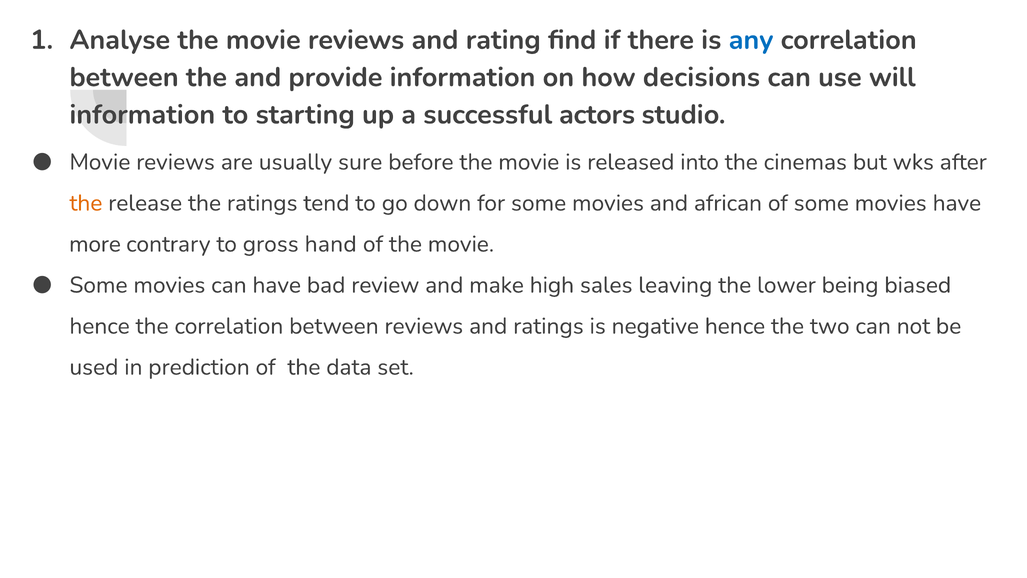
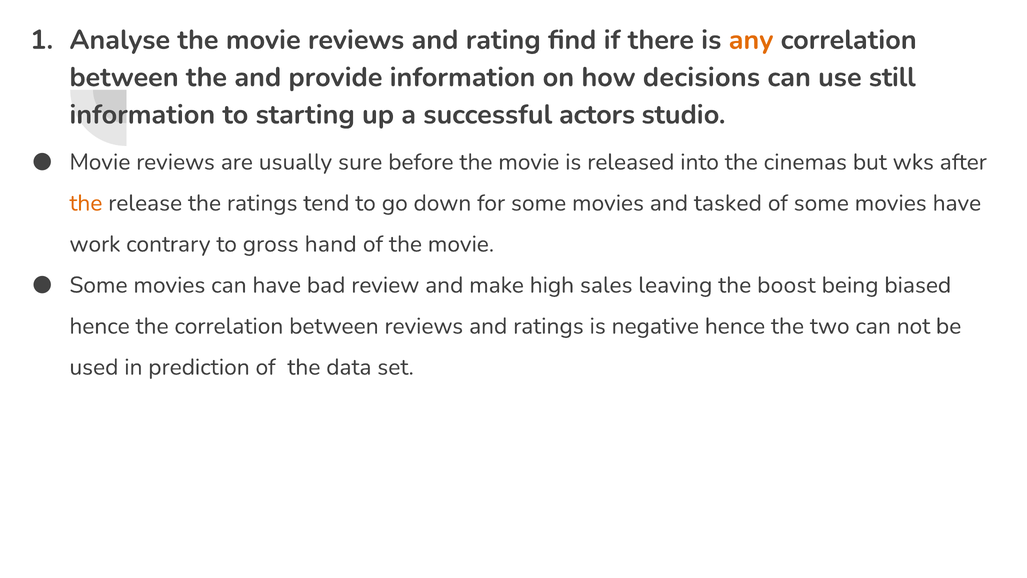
any colour: blue -> orange (751, 40)
will: will -> still (892, 77)
african: african -> tasked (728, 203)
more: more -> work (95, 244)
lower: lower -> boost (786, 285)
